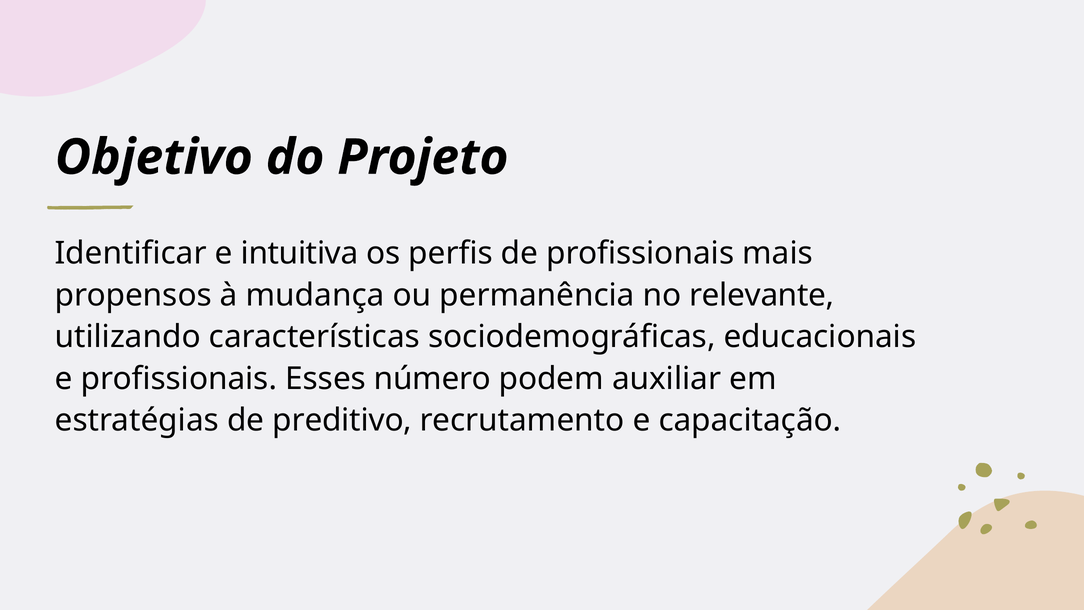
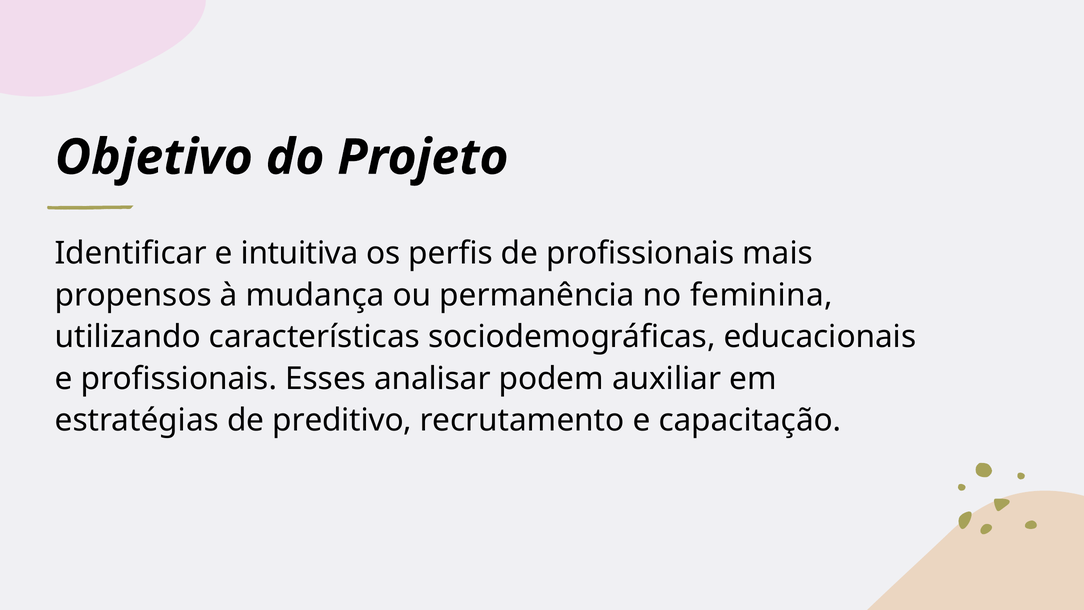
relevante: relevante -> feminina (761, 295)
número: número -> analisar (432, 378)
